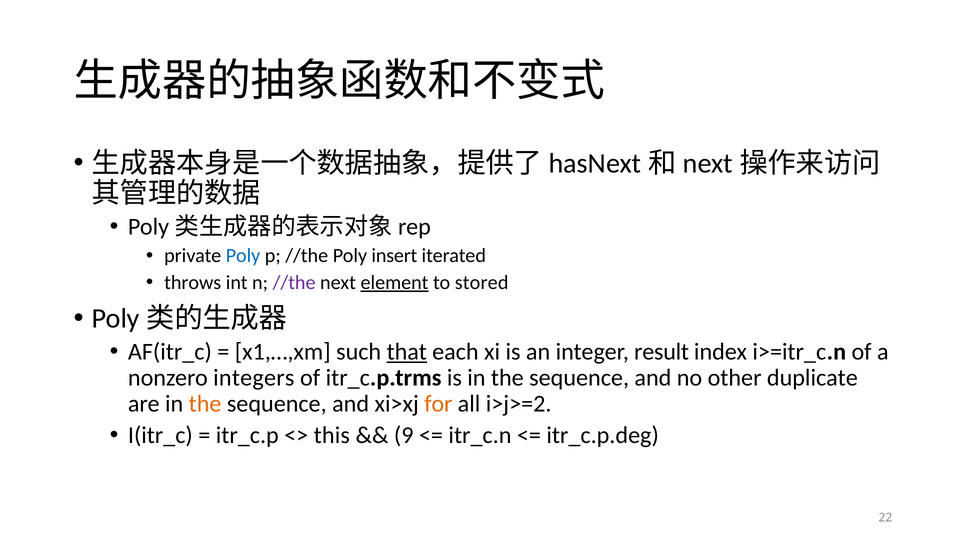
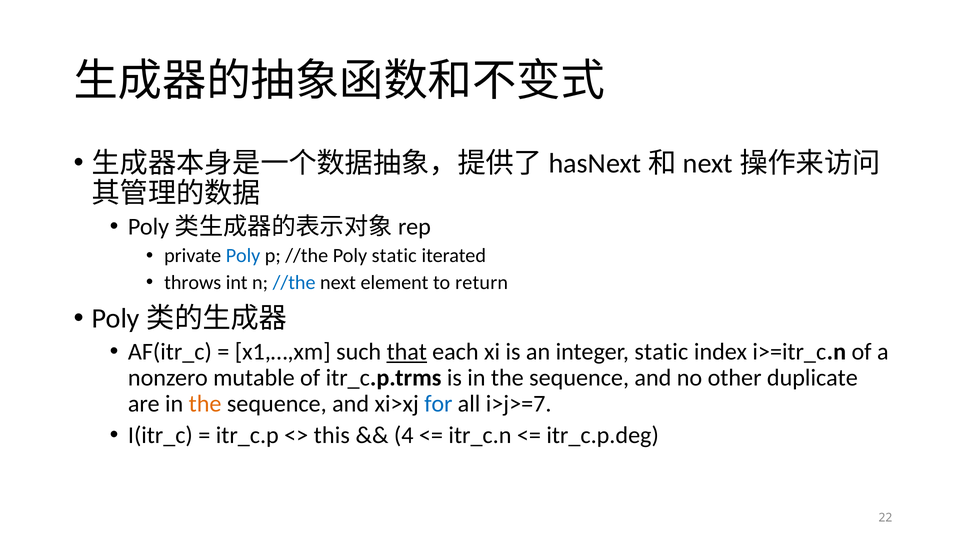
Poly insert: insert -> static (394, 256)
//the colour: purple -> blue (294, 283)
element underline: present -> none (395, 283)
stored: stored -> return (482, 283)
integer result: result -> static (661, 352)
integers: integers -> mutable (254, 378)
for colour: orange -> blue (438, 404)
i>j>=2: i>j>=2 -> i>j>=7 (519, 404)
9: 9 -> 4 (404, 435)
